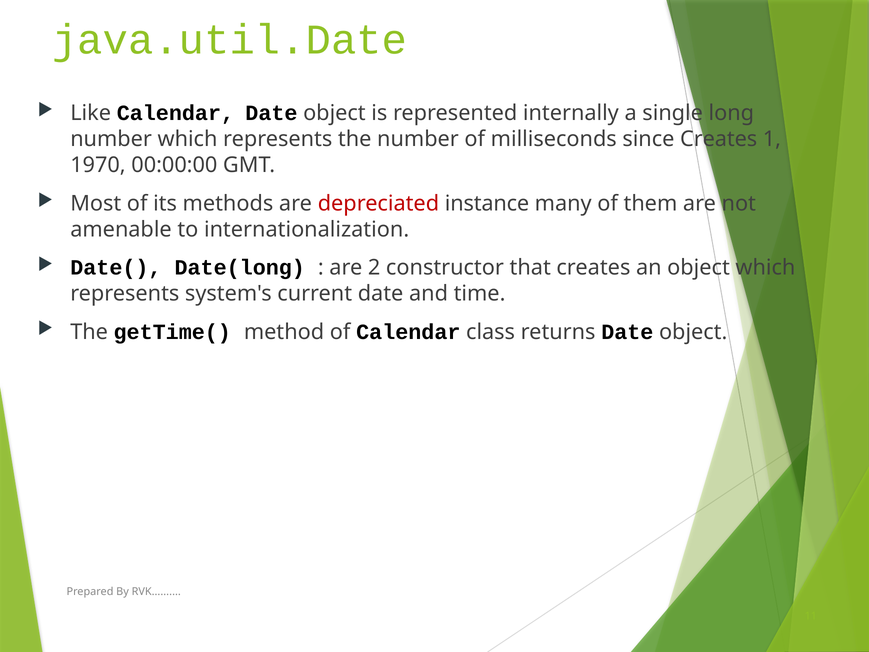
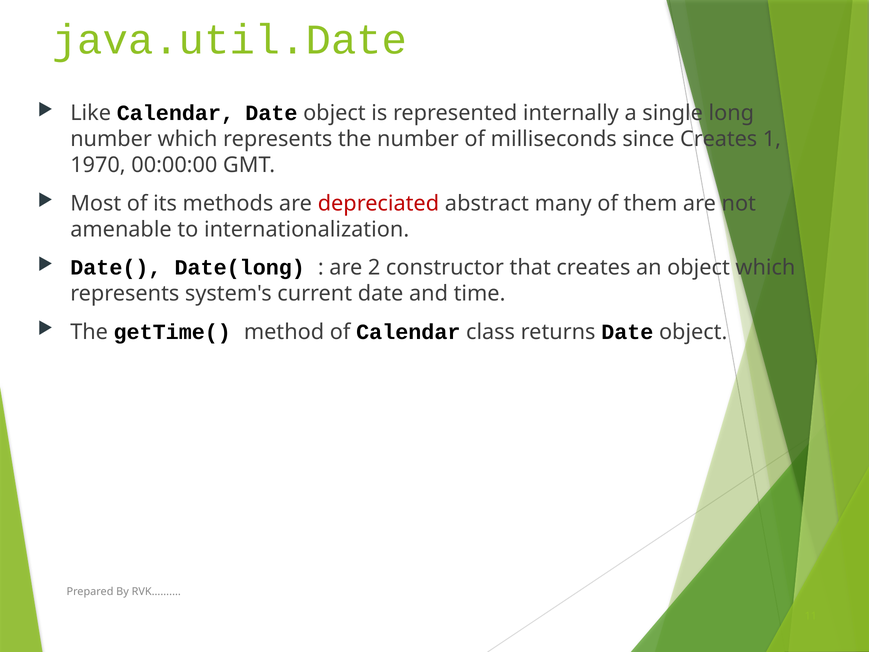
instance: instance -> abstract (487, 203)
